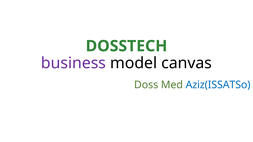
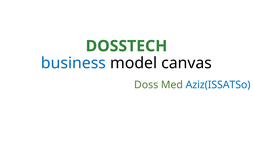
business colour: purple -> blue (73, 63)
